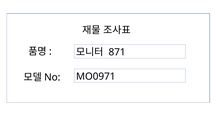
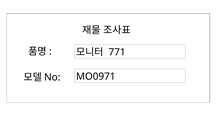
871: 871 -> 771 (117, 52)
